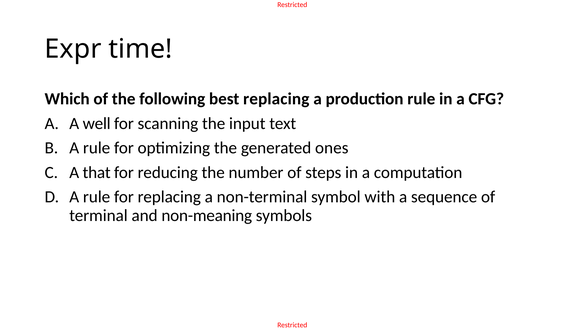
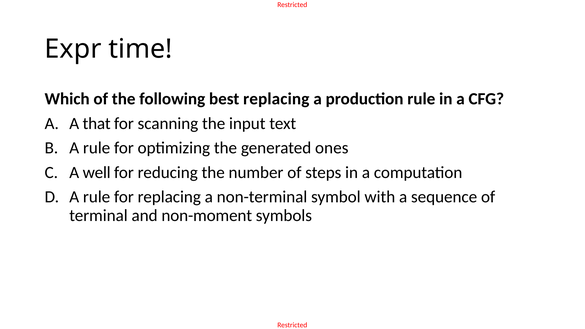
well: well -> that (97, 123)
that: that -> well (97, 172)
non-meaning: non-meaning -> non-moment (207, 215)
